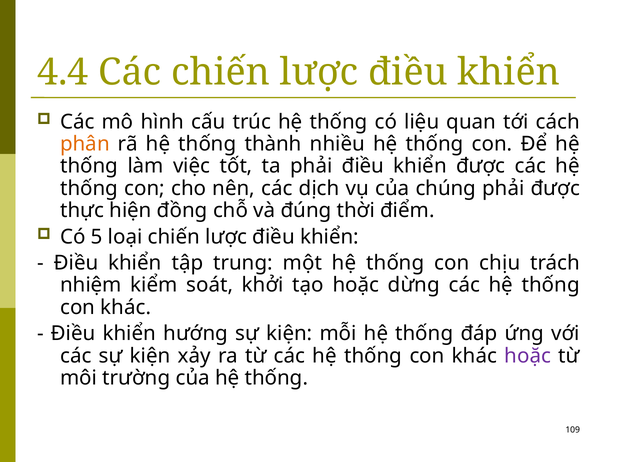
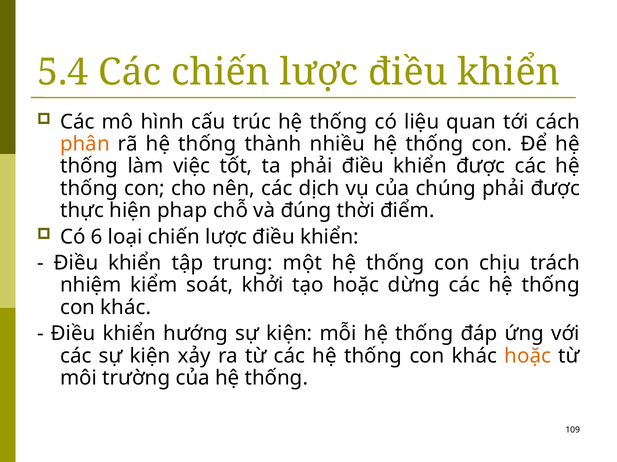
4.4: 4.4 -> 5.4 (63, 73)
đồng: đồng -> phap (182, 211)
5: 5 -> 6 (97, 237)
hoặc colour: purple -> orange (528, 356)
